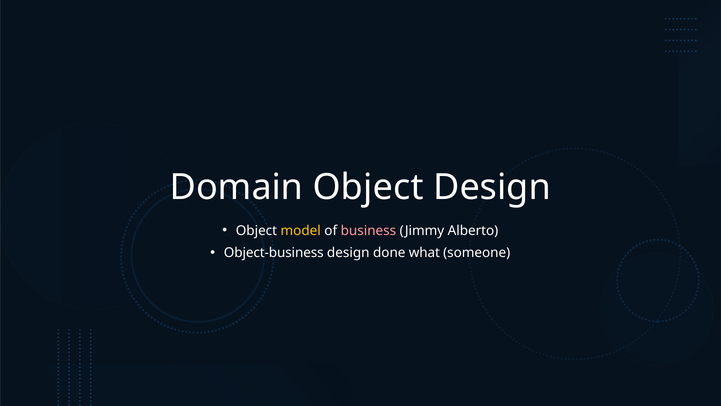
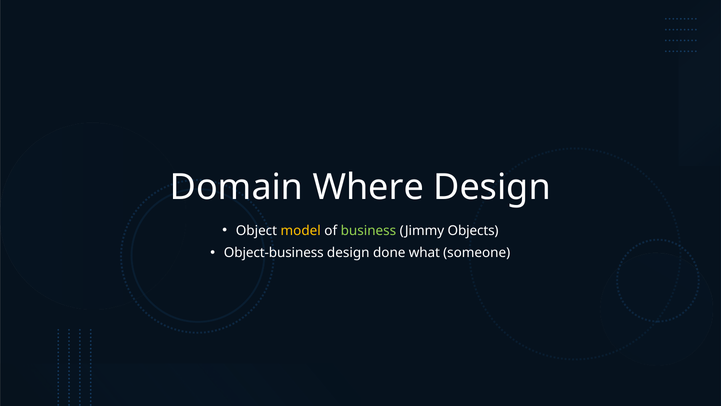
Domain Object: Object -> Where (368, 187)
business colour: pink -> light green (368, 230)
Alberto: Alberto -> Objects (473, 230)
